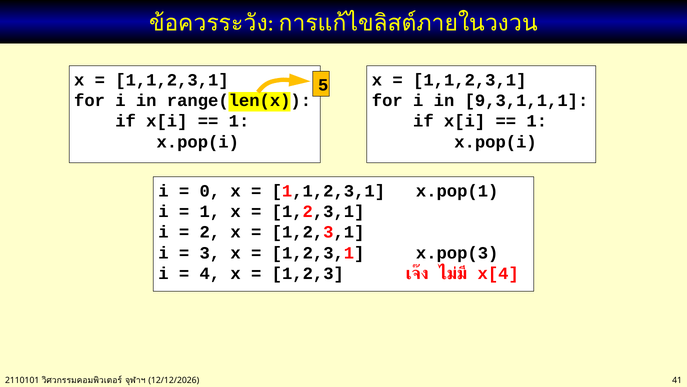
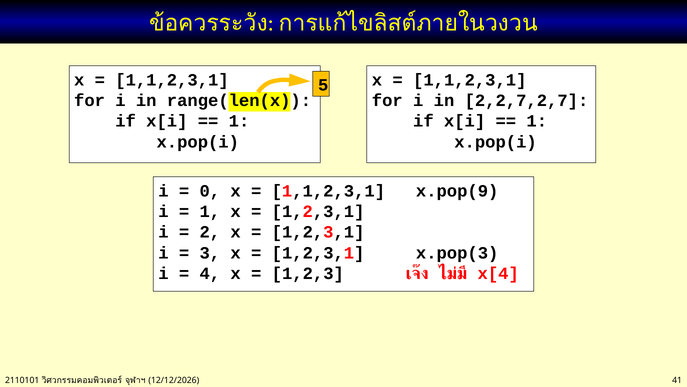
9,3,1,1,1: 9,3,1,1,1 -> 2,2,7,2,7 (526, 101)
x.pop(1: x.pop(1 -> x.pop(9 (457, 191)
